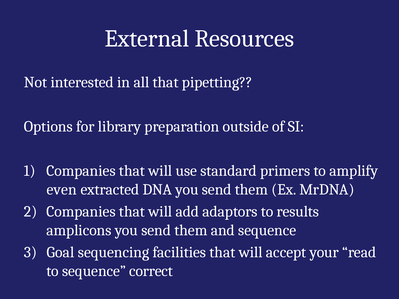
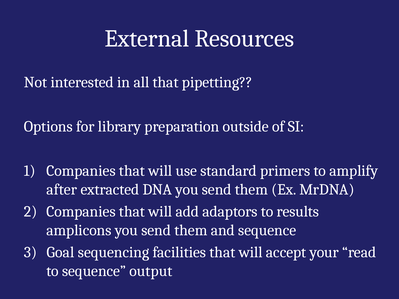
even: even -> after (62, 190)
correct: correct -> output (151, 271)
